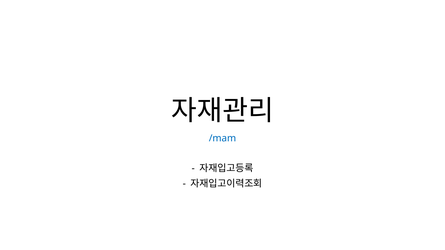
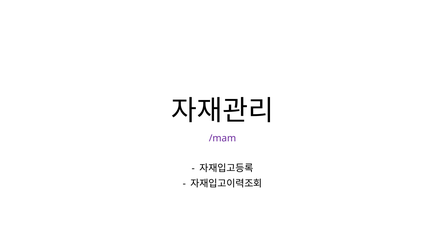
/mam colour: blue -> purple (222, 138)
